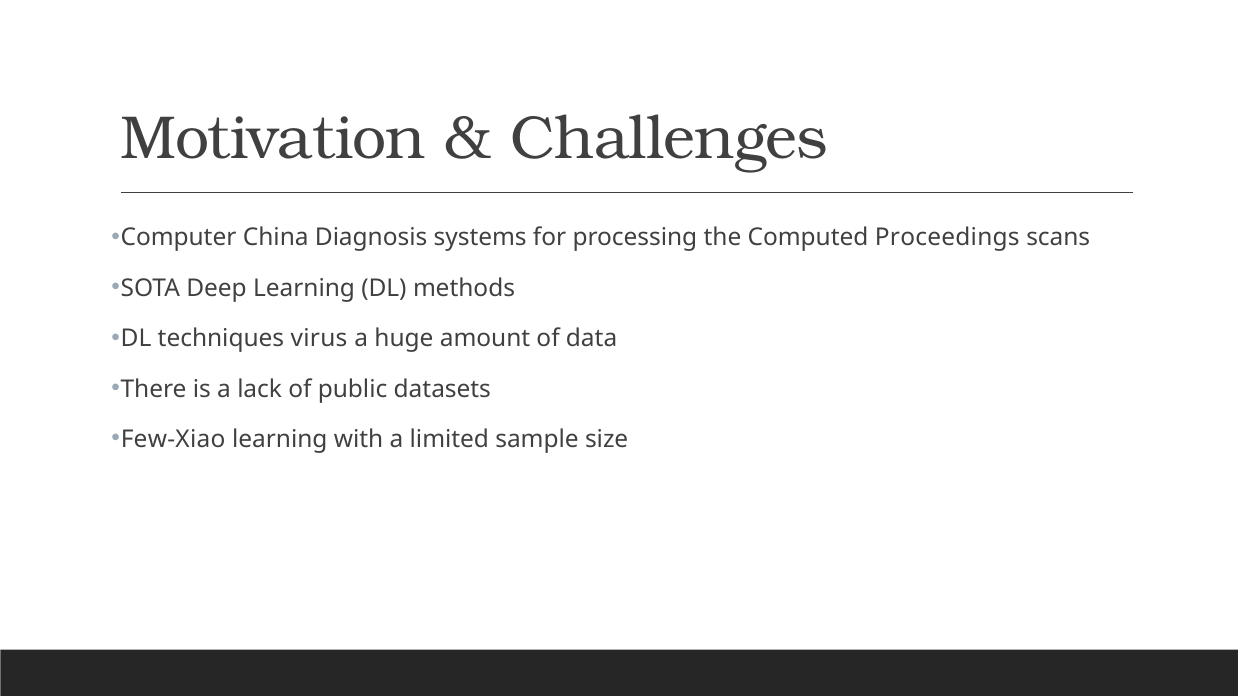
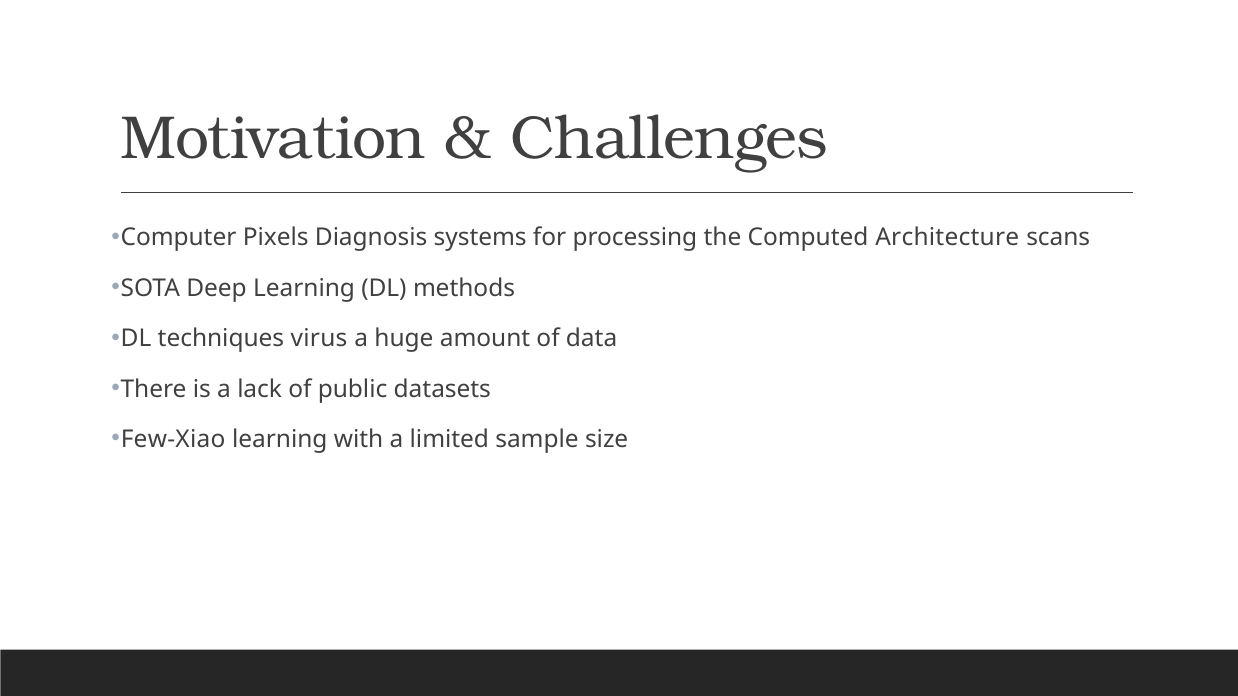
China: China -> Pixels (276, 238)
Proceedings: Proceedings -> Architecture (947, 238)
